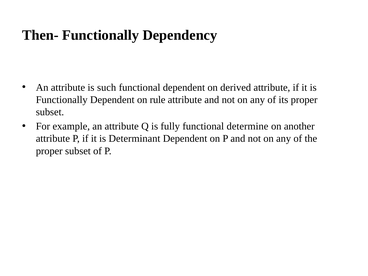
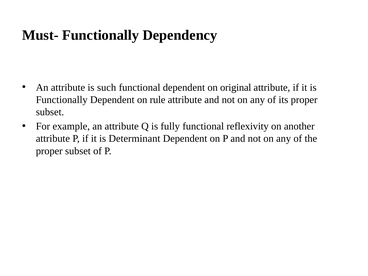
Then-: Then- -> Must- (40, 35)
derived: derived -> original (236, 87)
determine: determine -> reflexivity (248, 126)
